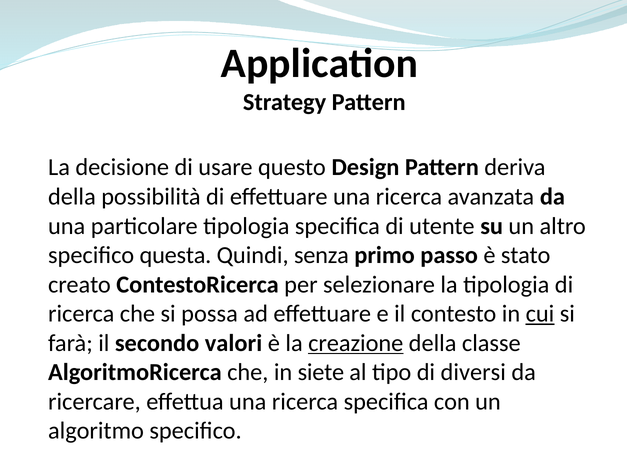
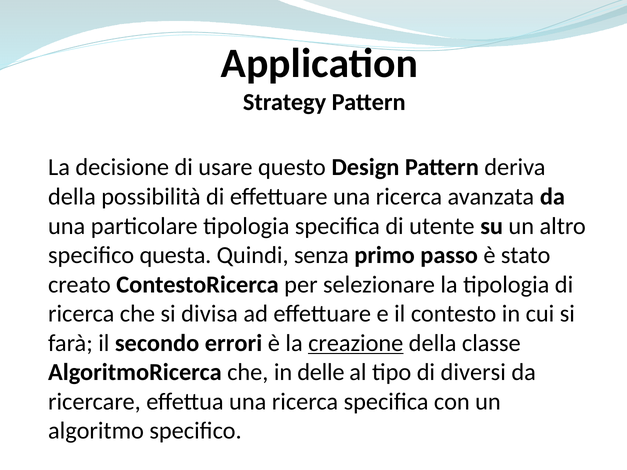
possa: possa -> divisa (210, 314)
cui underline: present -> none (540, 314)
valori: valori -> errori (234, 343)
siete: siete -> delle (321, 372)
